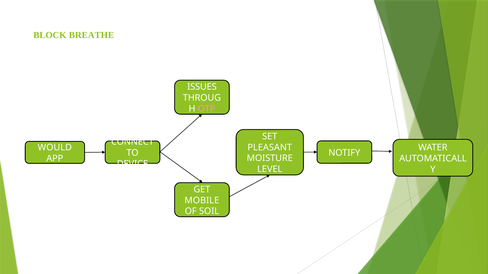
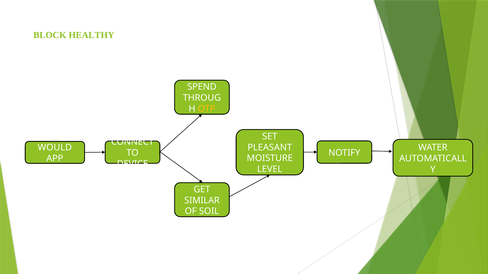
BREATHE: BREATHE -> HEALTHY (92, 35)
ISSUES: ISSUES -> SPEND (202, 87)
OTP colour: pink -> yellow (207, 109)
MOBILE: MOBILE -> SIMILAR (202, 201)
